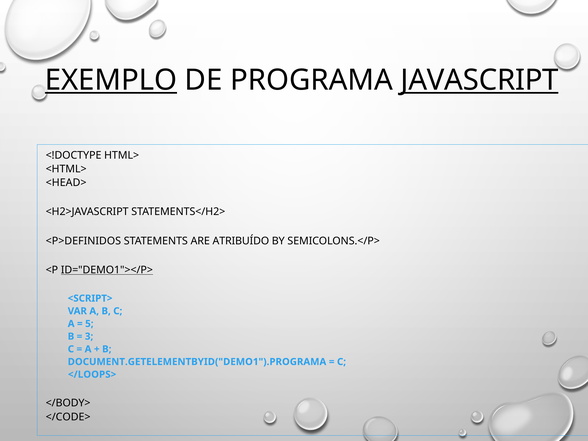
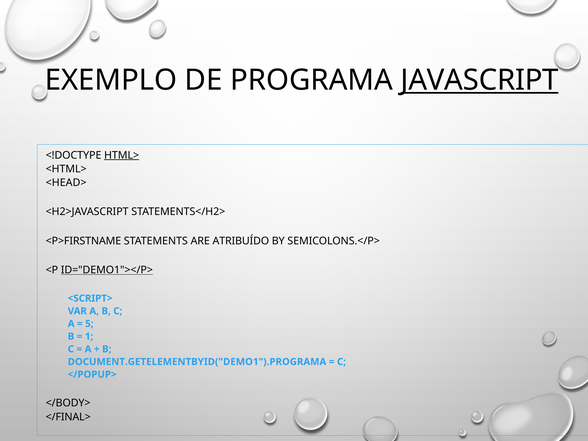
EXEMPLO underline: present -> none (111, 80)
HTML> underline: none -> present (122, 155)
<P>DEFINIDOS: <P>DEFINIDOS -> <P>FIRSTNAME (83, 241)
3: 3 -> 1 (89, 336)
</LOOPS>: </LOOPS> -> </POPUP> (92, 374)
</CODE>: </CODE> -> </FINAL> (68, 417)
